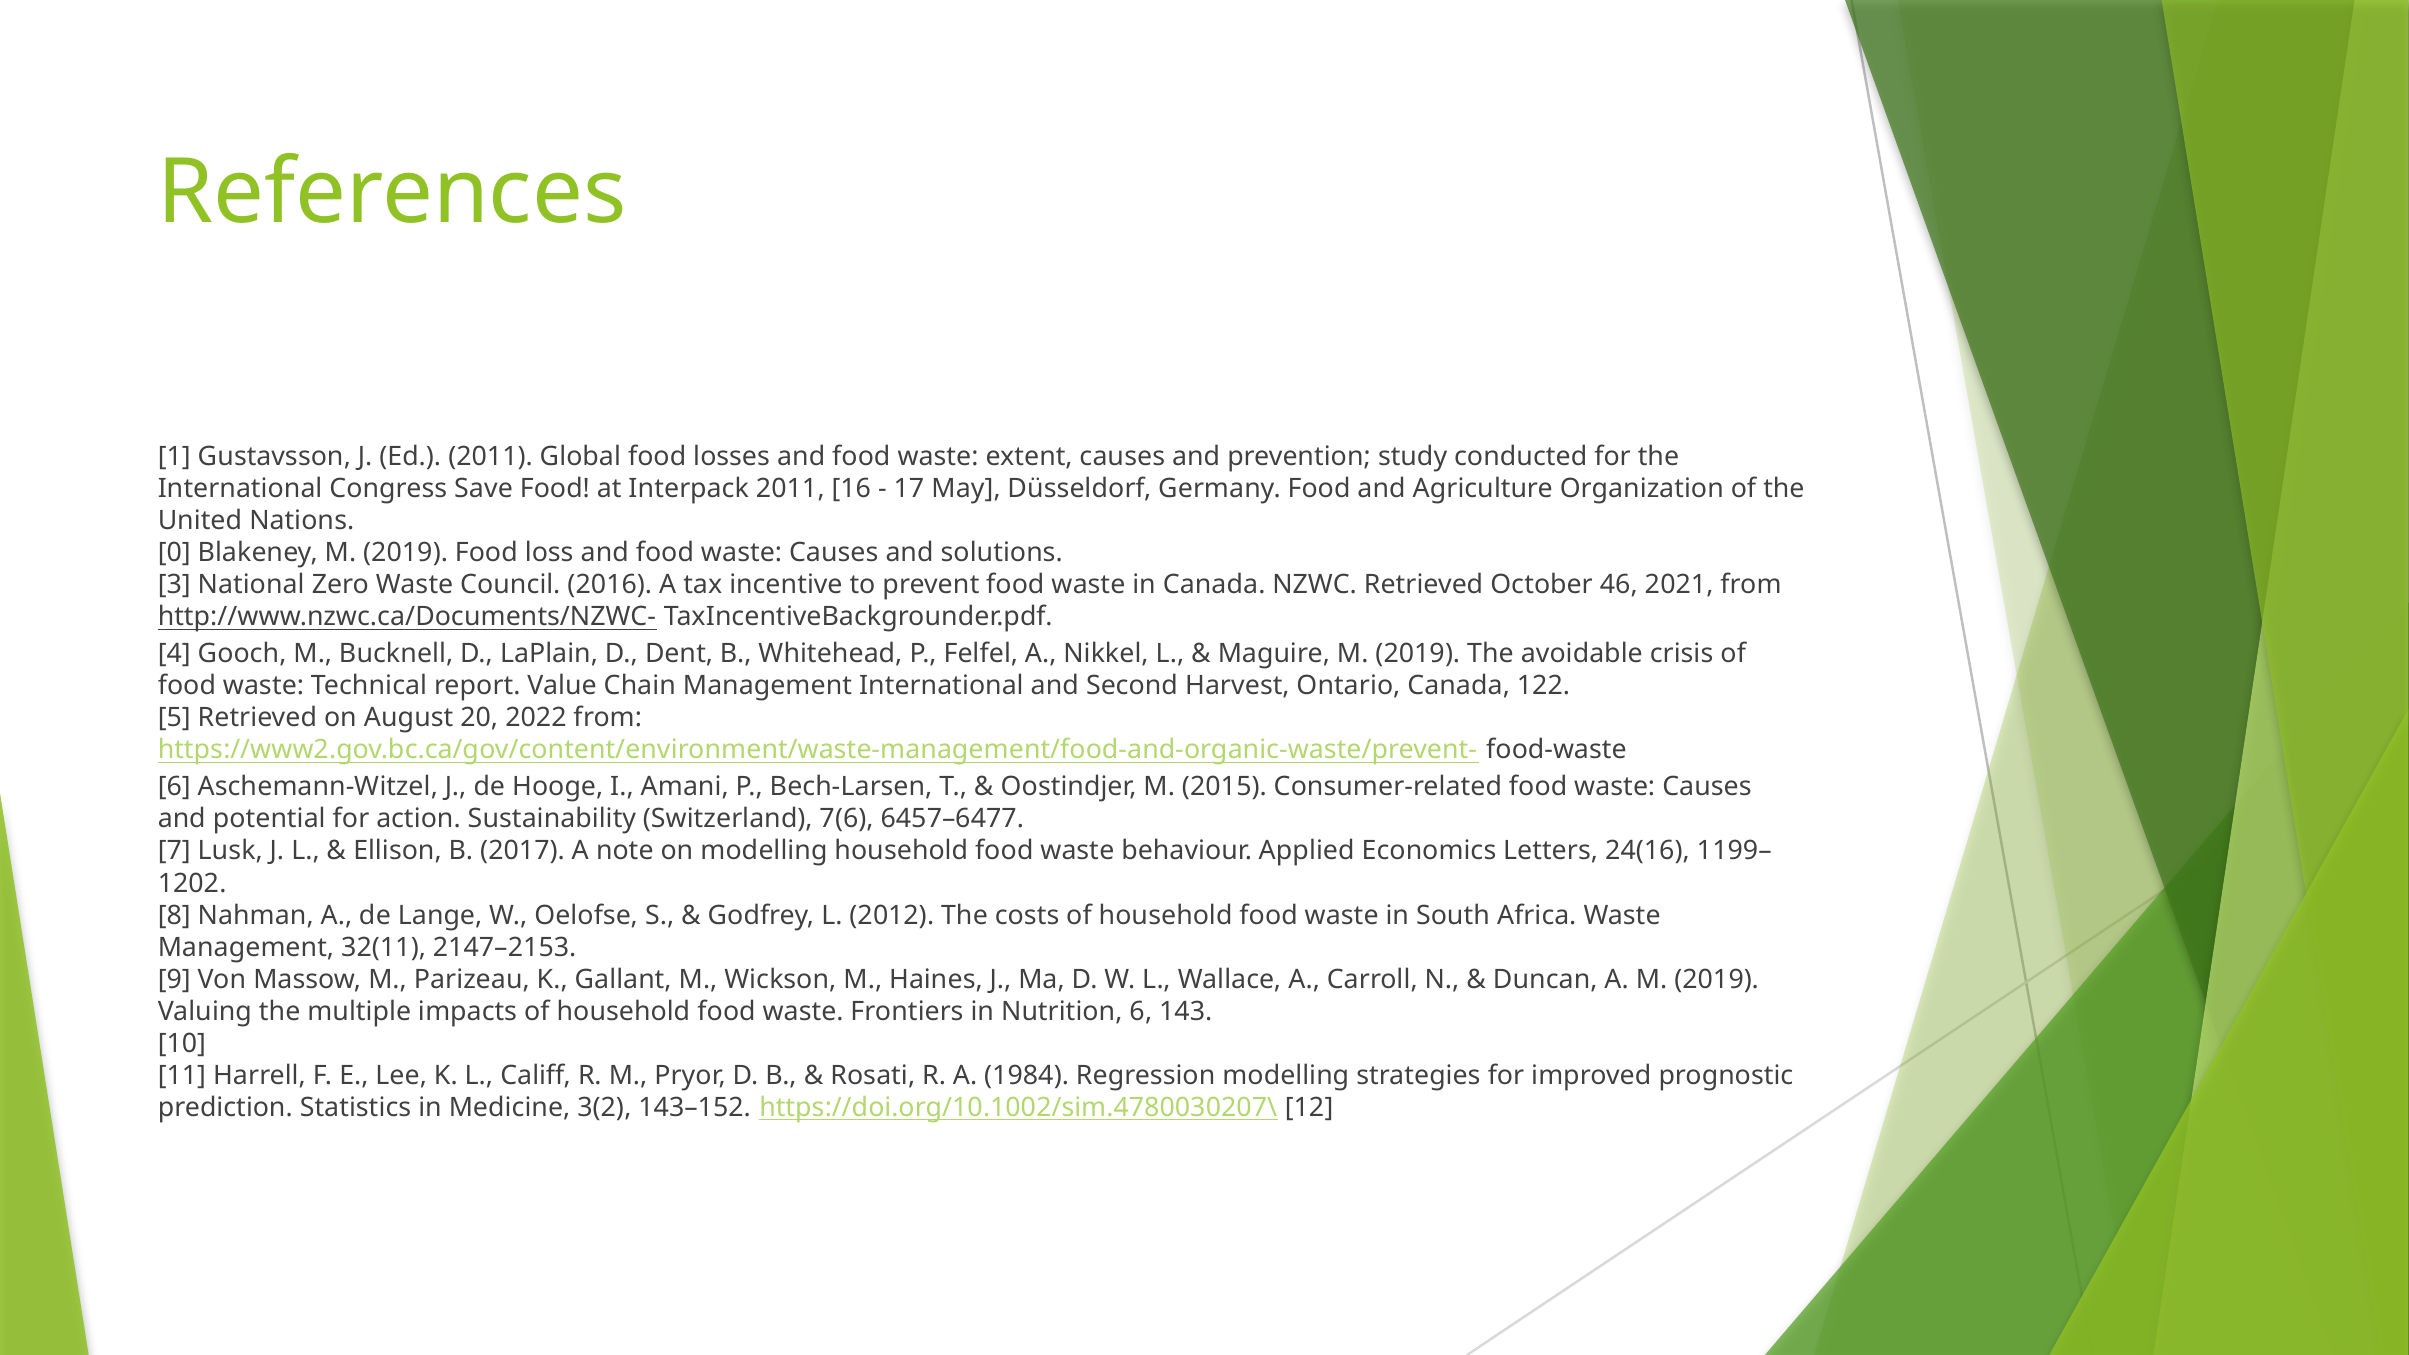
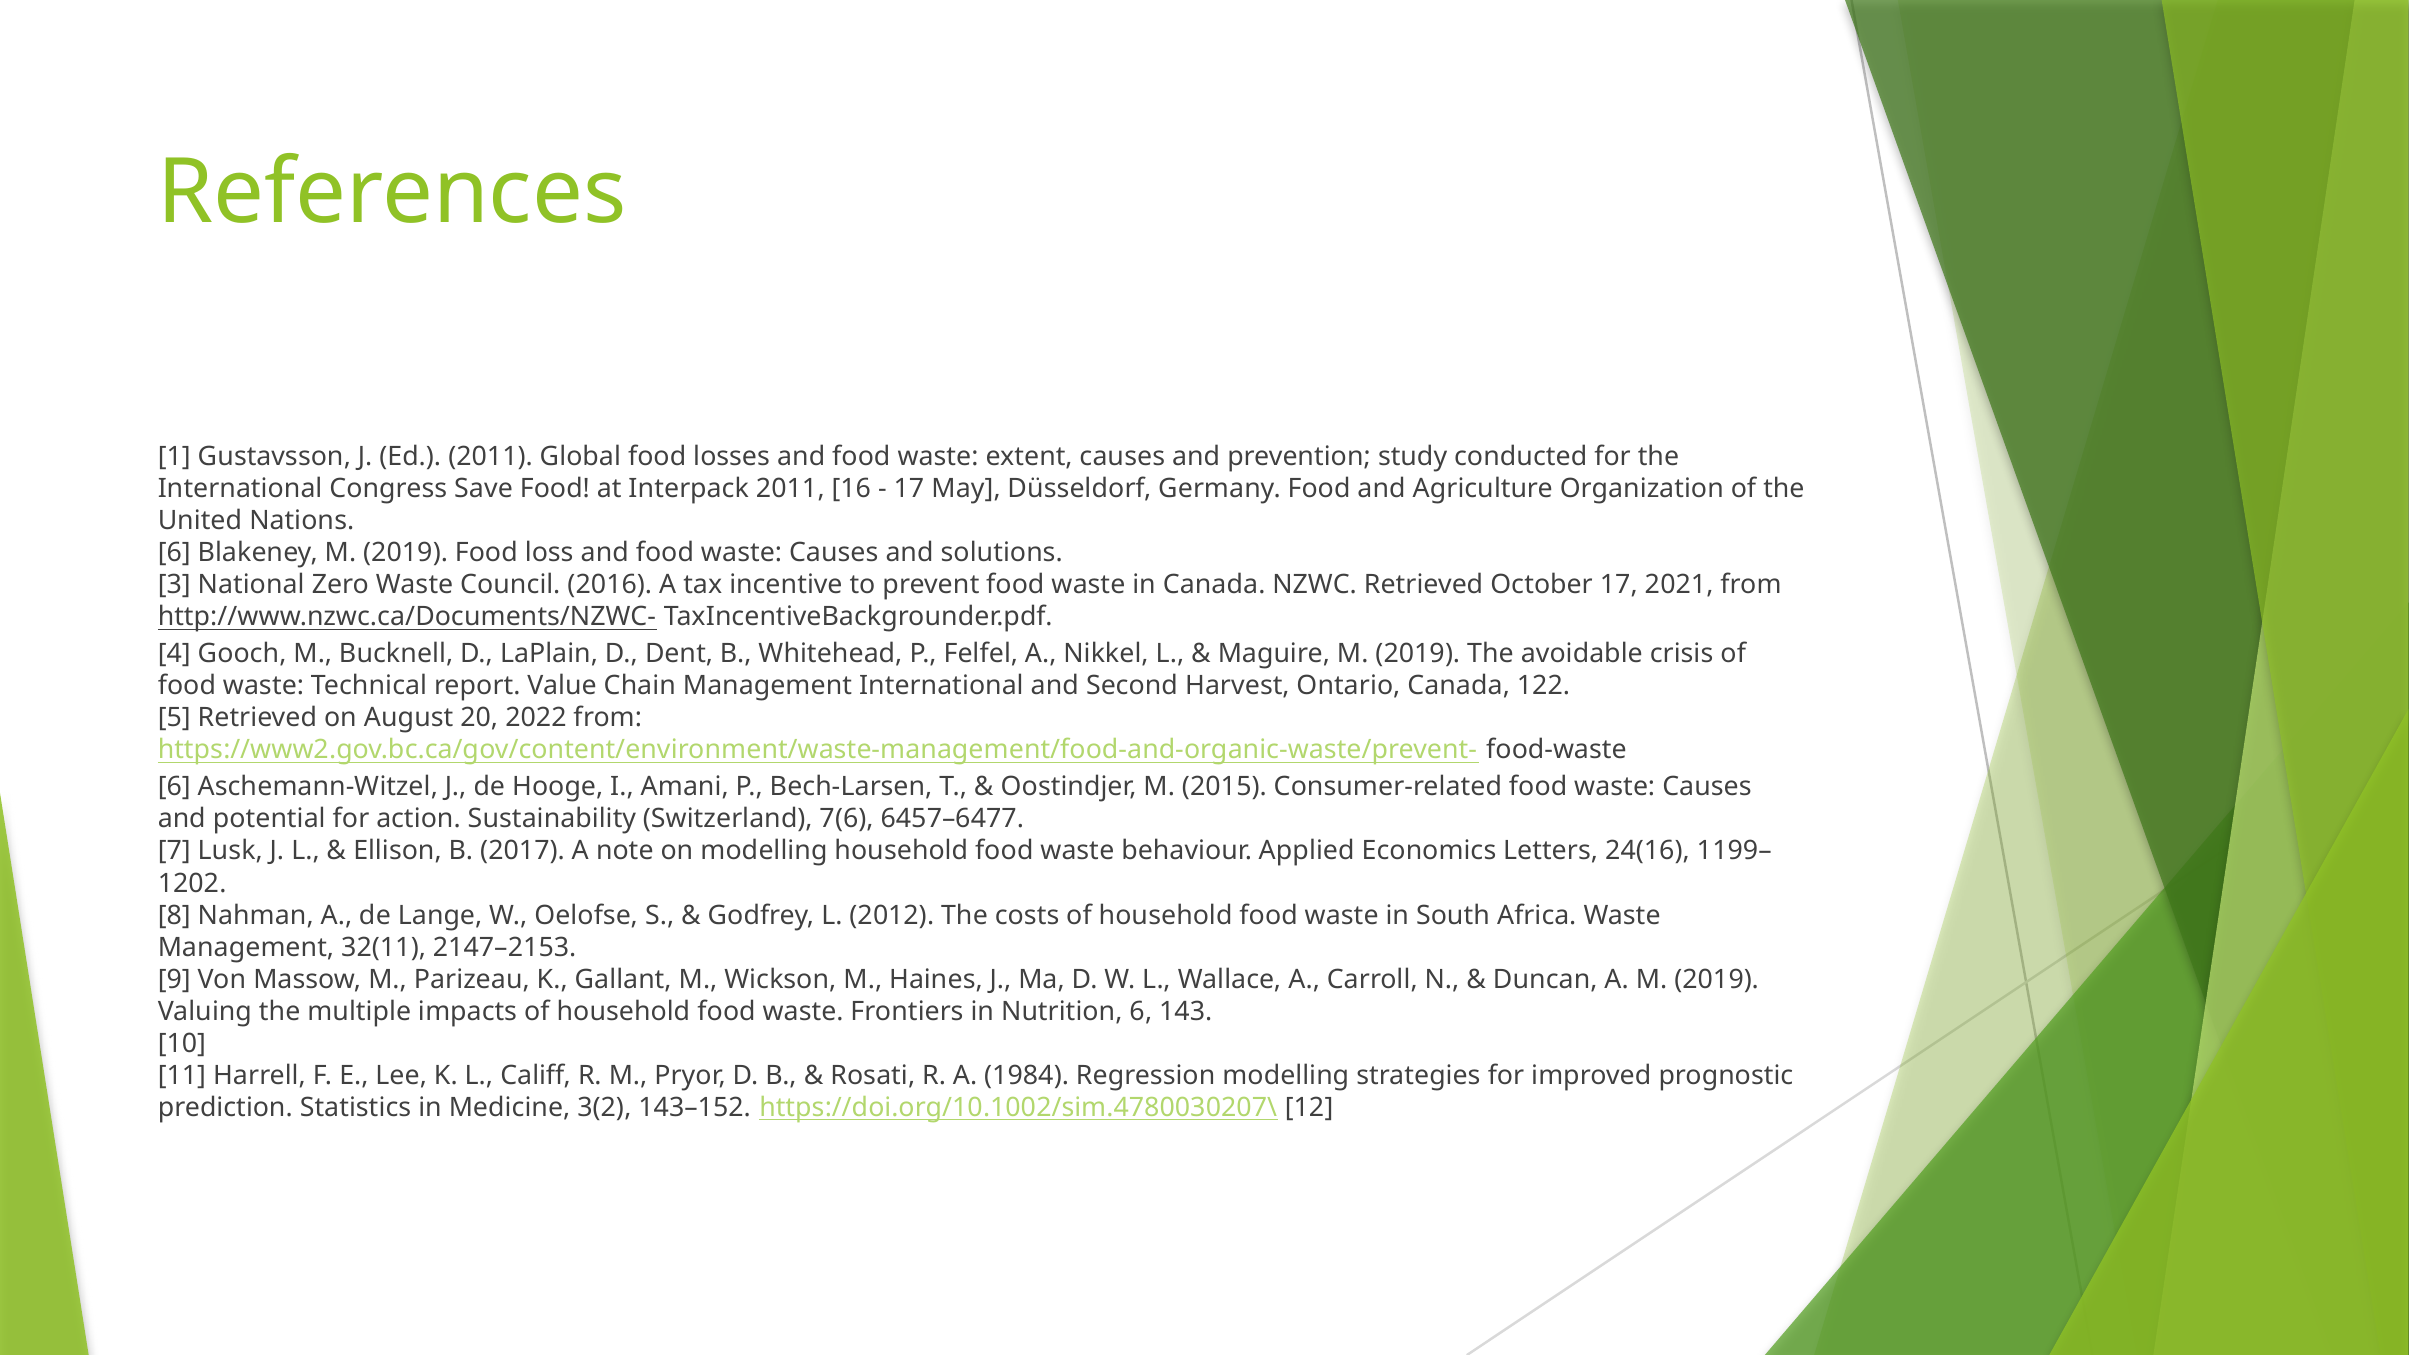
0: 0 -> 6 (174, 553)
October 46: 46 -> 17 (1619, 585)
